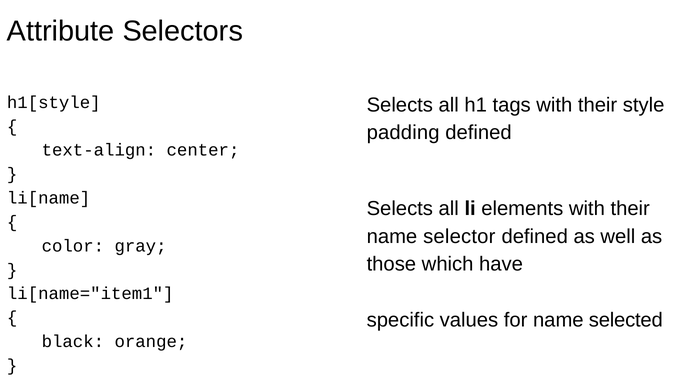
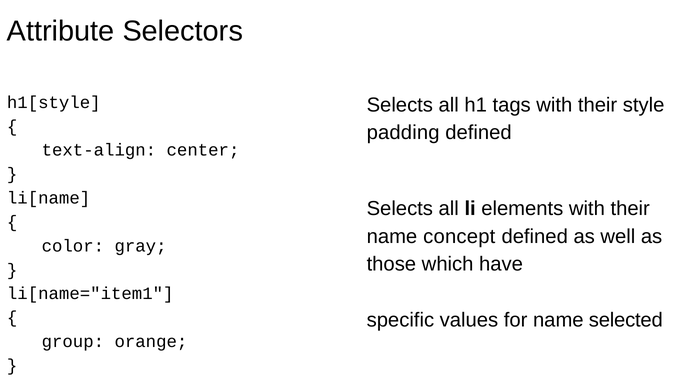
selector: selector -> concept (459, 237)
black: black -> group (73, 342)
